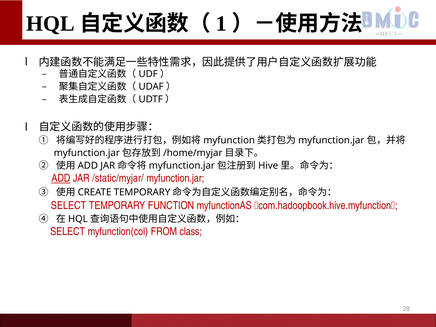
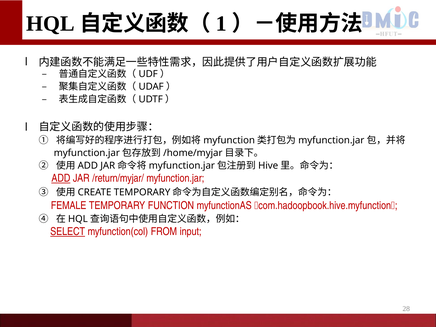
/static/myjar/: /static/myjar/ -> /return/myjar/ (118, 178)
SELECT: SELECT -> FEMALE (69, 206)
SELECT underline: none -> present (68, 232)
class: class -> input (191, 232)
